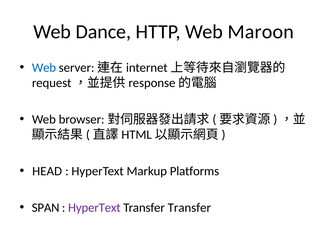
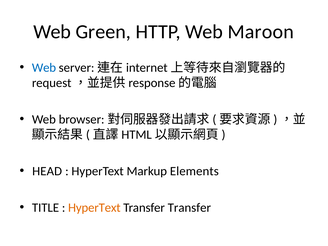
Dance: Dance -> Green (103, 32)
Platforms: Platforms -> Elements (194, 171)
SPAN: SPAN -> TITLE (46, 208)
HyperText colour: purple -> orange (94, 208)
